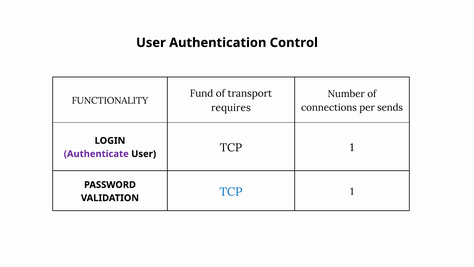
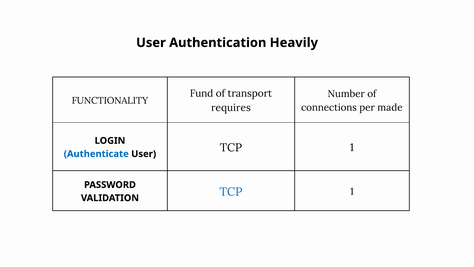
Control: Control -> Heavily (294, 43)
sends: sends -> made (390, 107)
Authenticate colour: purple -> blue (96, 154)
